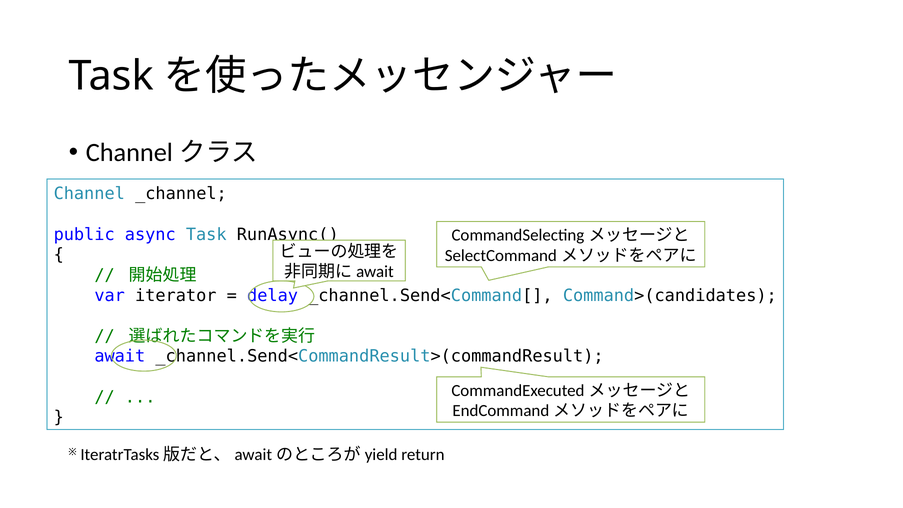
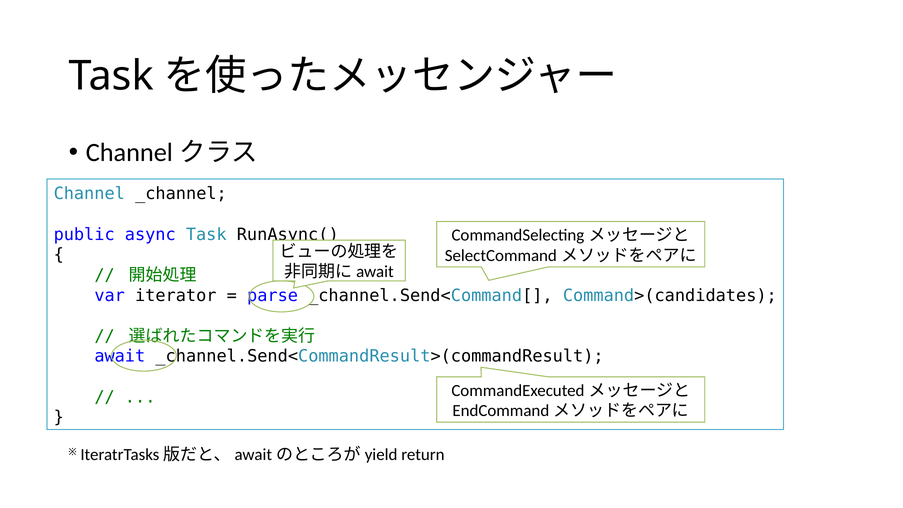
delay: delay -> parse (273, 295)
